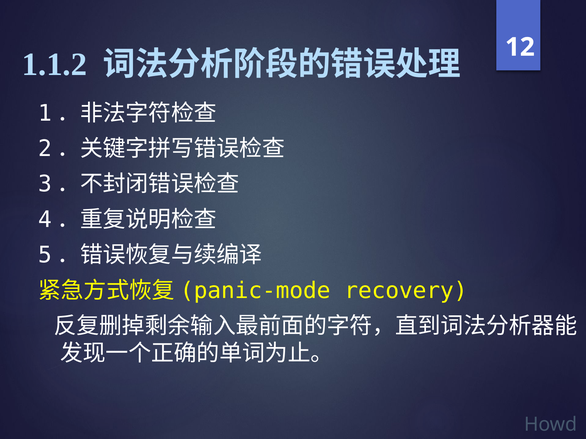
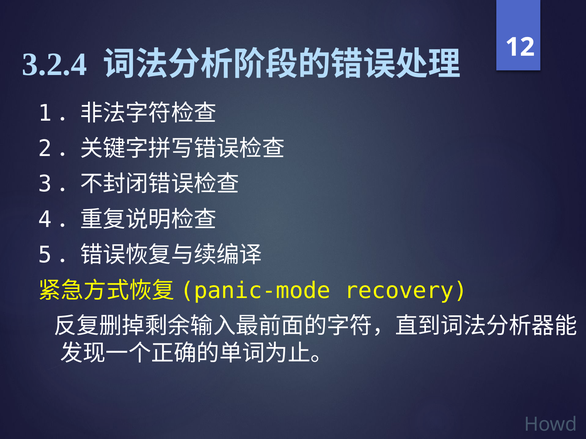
1.1.2: 1.1.2 -> 3.2.4 (54, 65)
